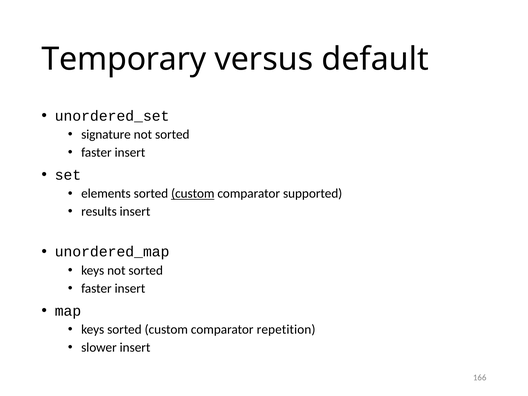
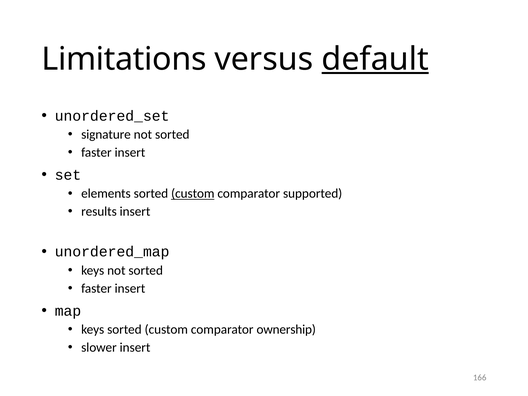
Temporary: Temporary -> Limitations (124, 59)
default underline: none -> present (375, 59)
repetition: repetition -> ownership (286, 330)
